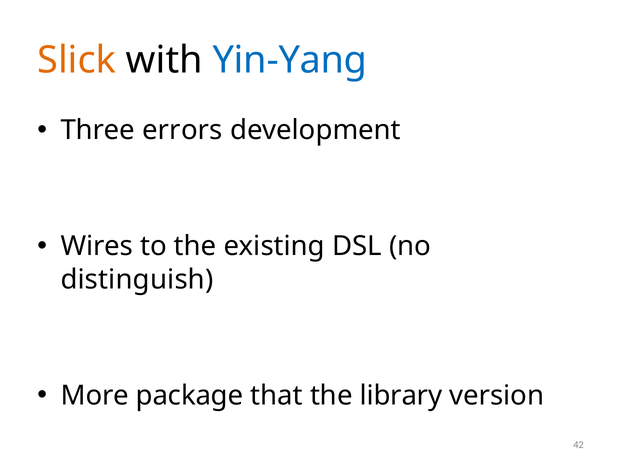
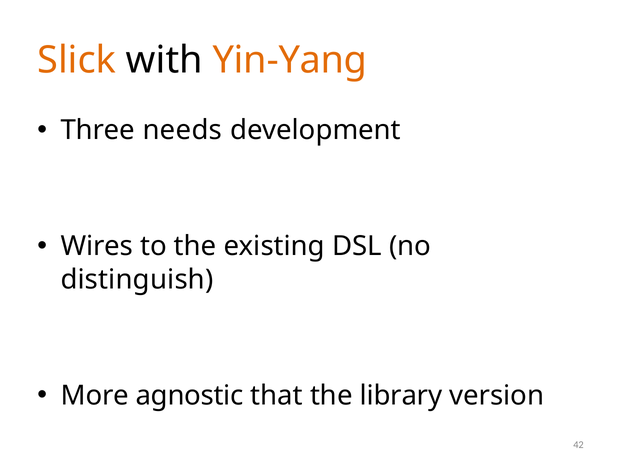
Yin-Yang colour: blue -> orange (290, 60)
errors: errors -> needs (182, 130)
package: package -> agnostic (190, 395)
